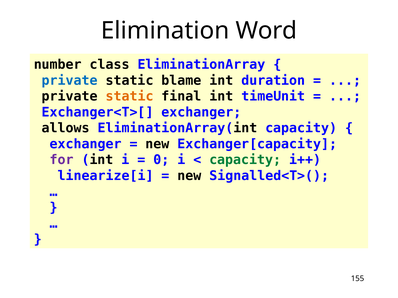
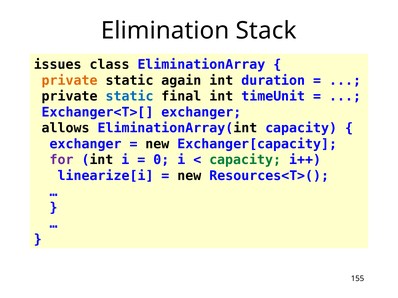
Word: Word -> Stack (266, 31)
number: number -> issues (58, 65)
private colour: blue -> orange (70, 81)
blame: blame -> again (181, 81)
static colour: orange -> blue (130, 96)
Signalled<T>(: Signalled<T>( -> Resources<T>( (269, 176)
